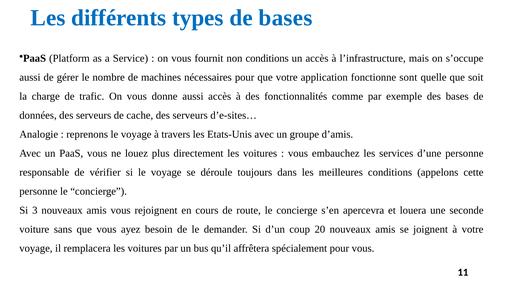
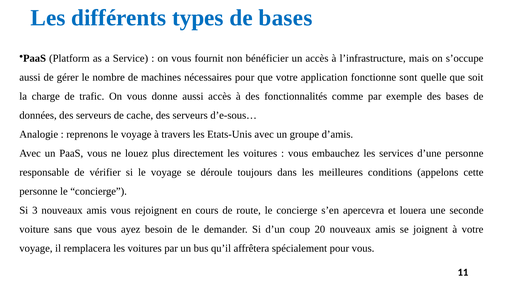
non conditions: conditions -> bénéficier (267, 58)
d’e-sites…: d’e-sites… -> d’e-sous… (234, 115)
